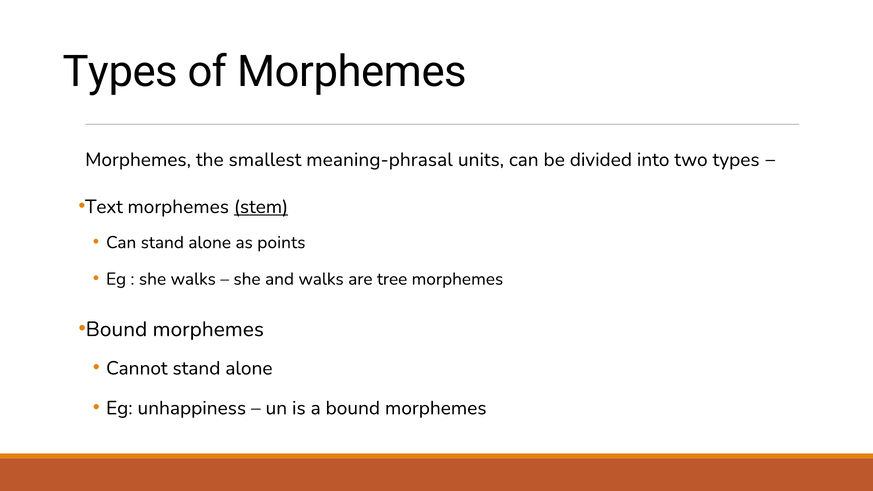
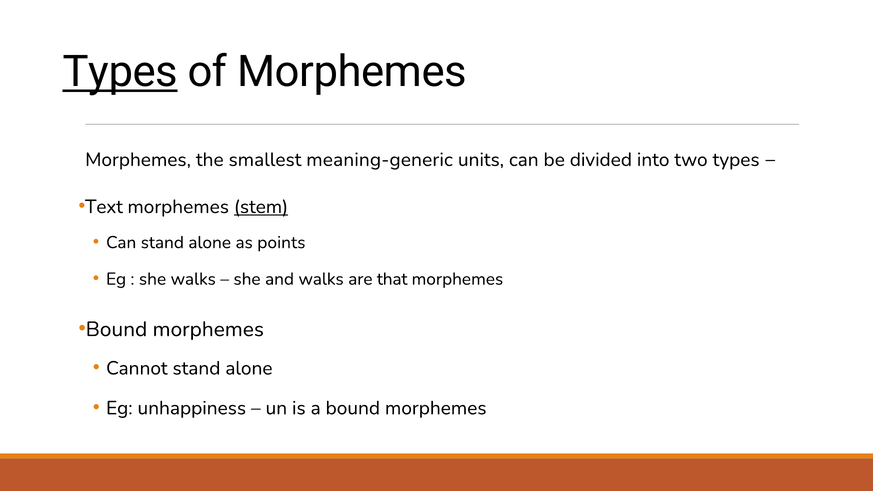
Types underline: none -> present (120, 72)
meaning-phrasal: meaning-phrasal -> meaning-generic (380, 160)
tree: tree -> that (392, 279)
